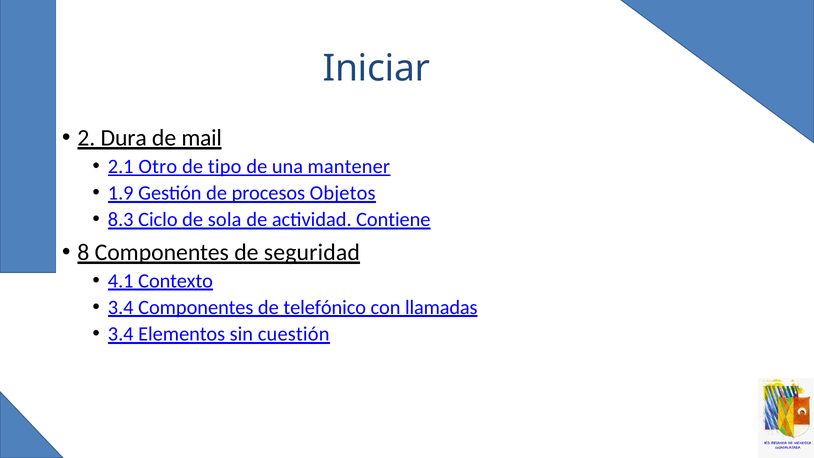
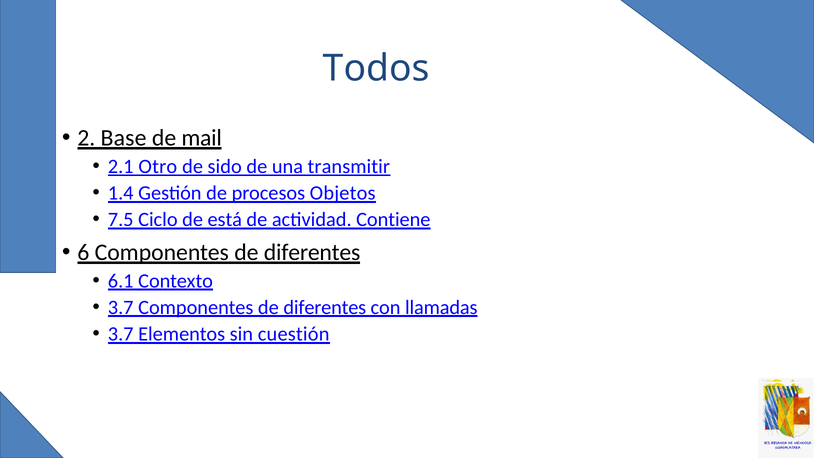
Iniciar: Iniciar -> Todos (376, 68)
Dura: Dura -> Base (124, 138)
tipo: tipo -> sido (225, 166)
mantener: mantener -> transmitir (349, 166)
1.9: 1.9 -> 1.4 (121, 193)
8.3: 8.3 -> 7.5 (121, 220)
sola: sola -> está (225, 220)
8: 8 -> 6 (83, 252)
seguridad: seguridad -> diferentes (312, 252)
4.1: 4.1 -> 6.1 (121, 281)
3.4: 3.4 -> 3.7 (121, 307)
telefónico: telefónico -> diferentes (325, 307)
3.4: 3.4 -> 3.7 (121, 334)
